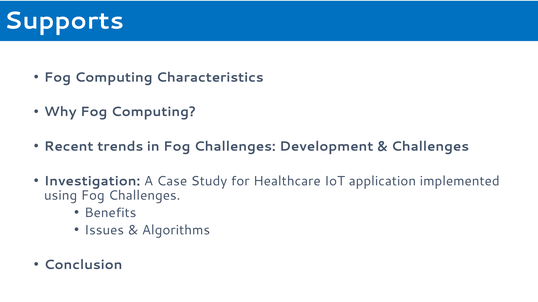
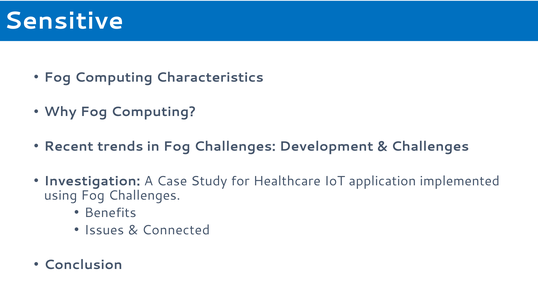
Supports: Supports -> Sensitive (64, 21)
Algorithms: Algorithms -> Connected (176, 230)
